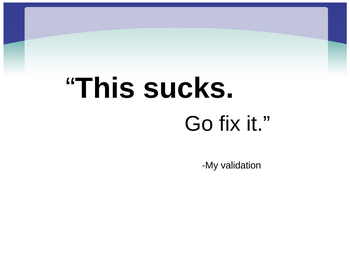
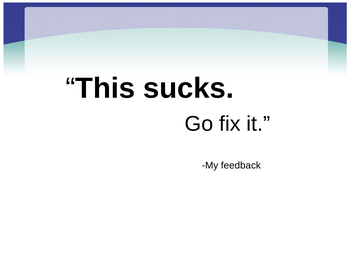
validation: validation -> feedback (241, 166)
